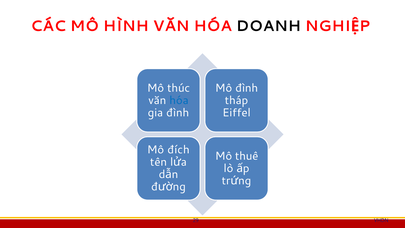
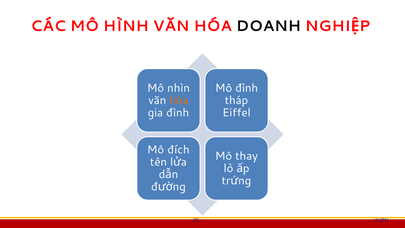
thúc: thúc -> nhìn (179, 88)
hóa colour: blue -> orange (179, 100)
thuê: thuê -> thay (247, 156)
